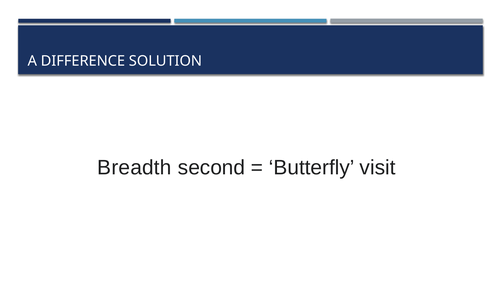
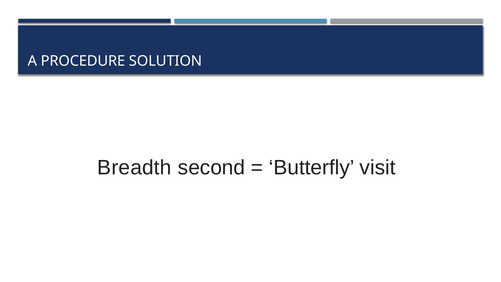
DIFFERENCE: DIFFERENCE -> PROCEDURE (83, 61)
